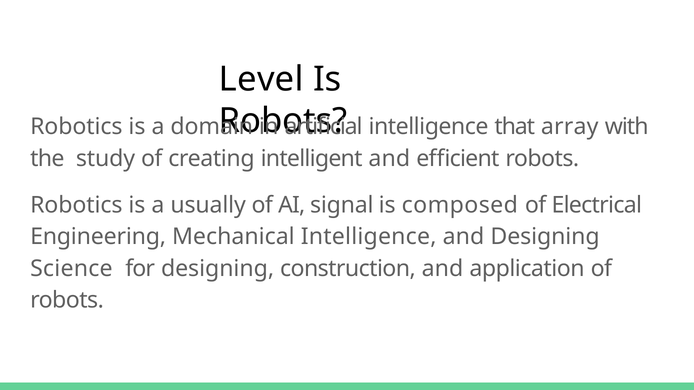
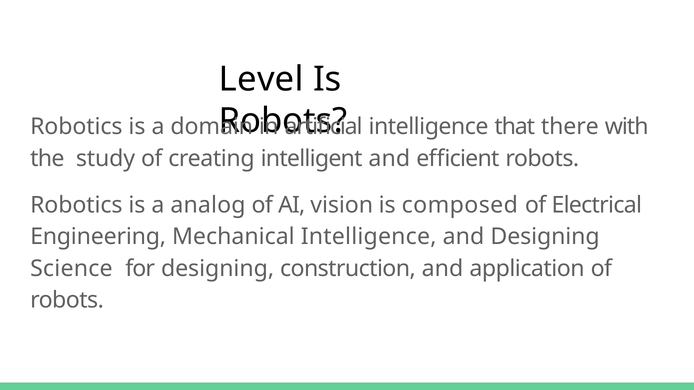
array: array -> there (570, 127)
usually: usually -> analog (208, 205)
signal: signal -> vision (342, 205)
